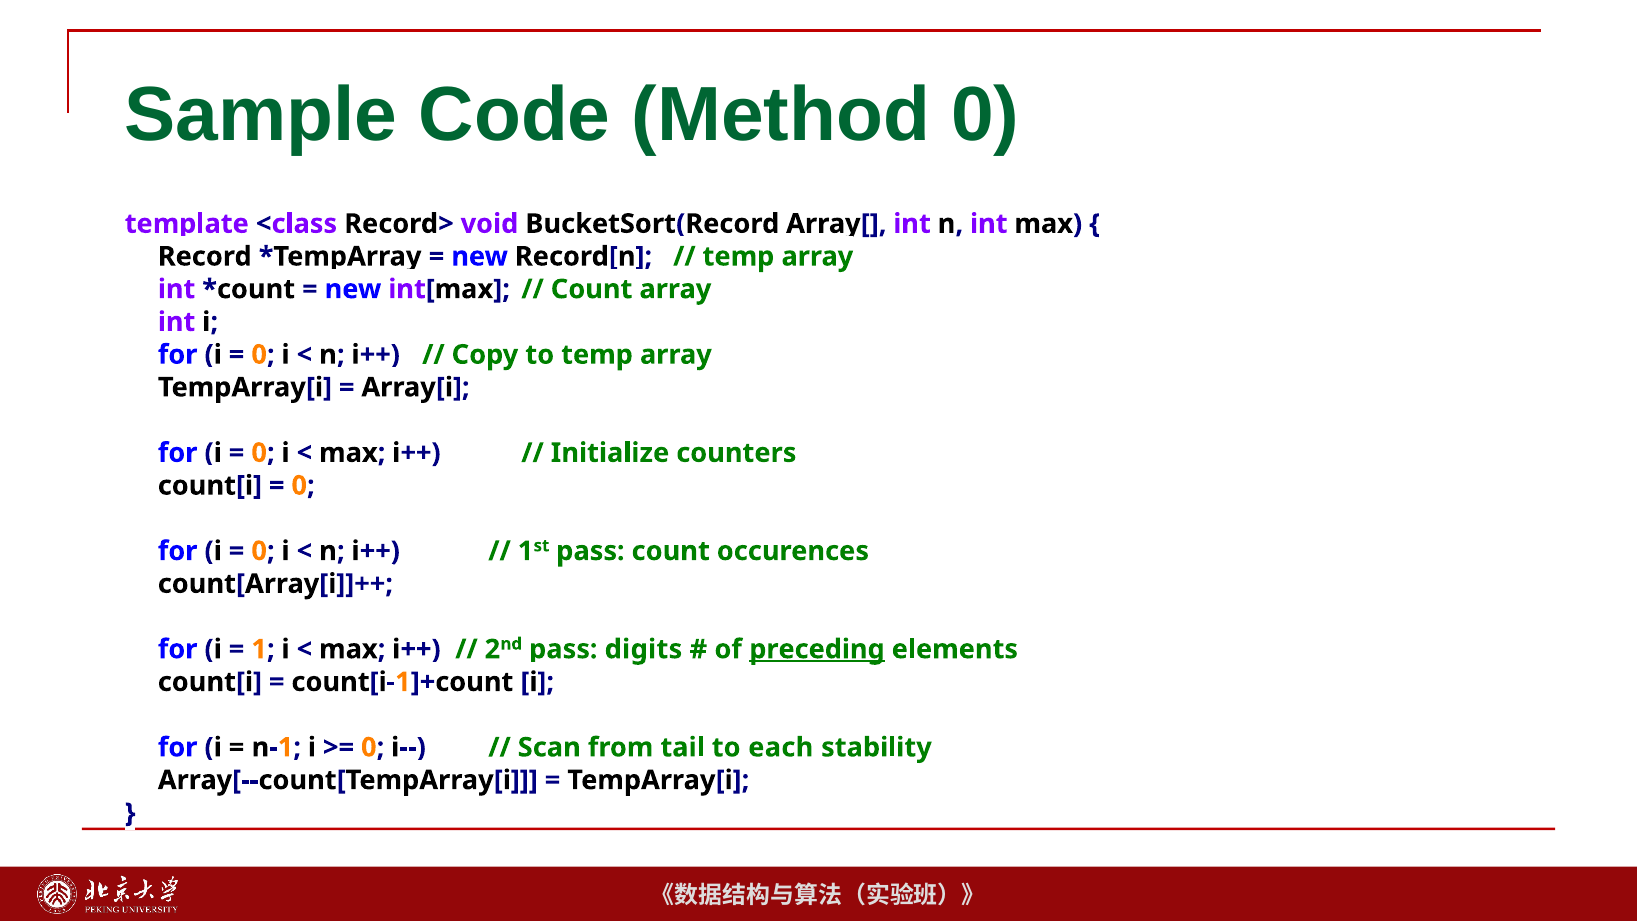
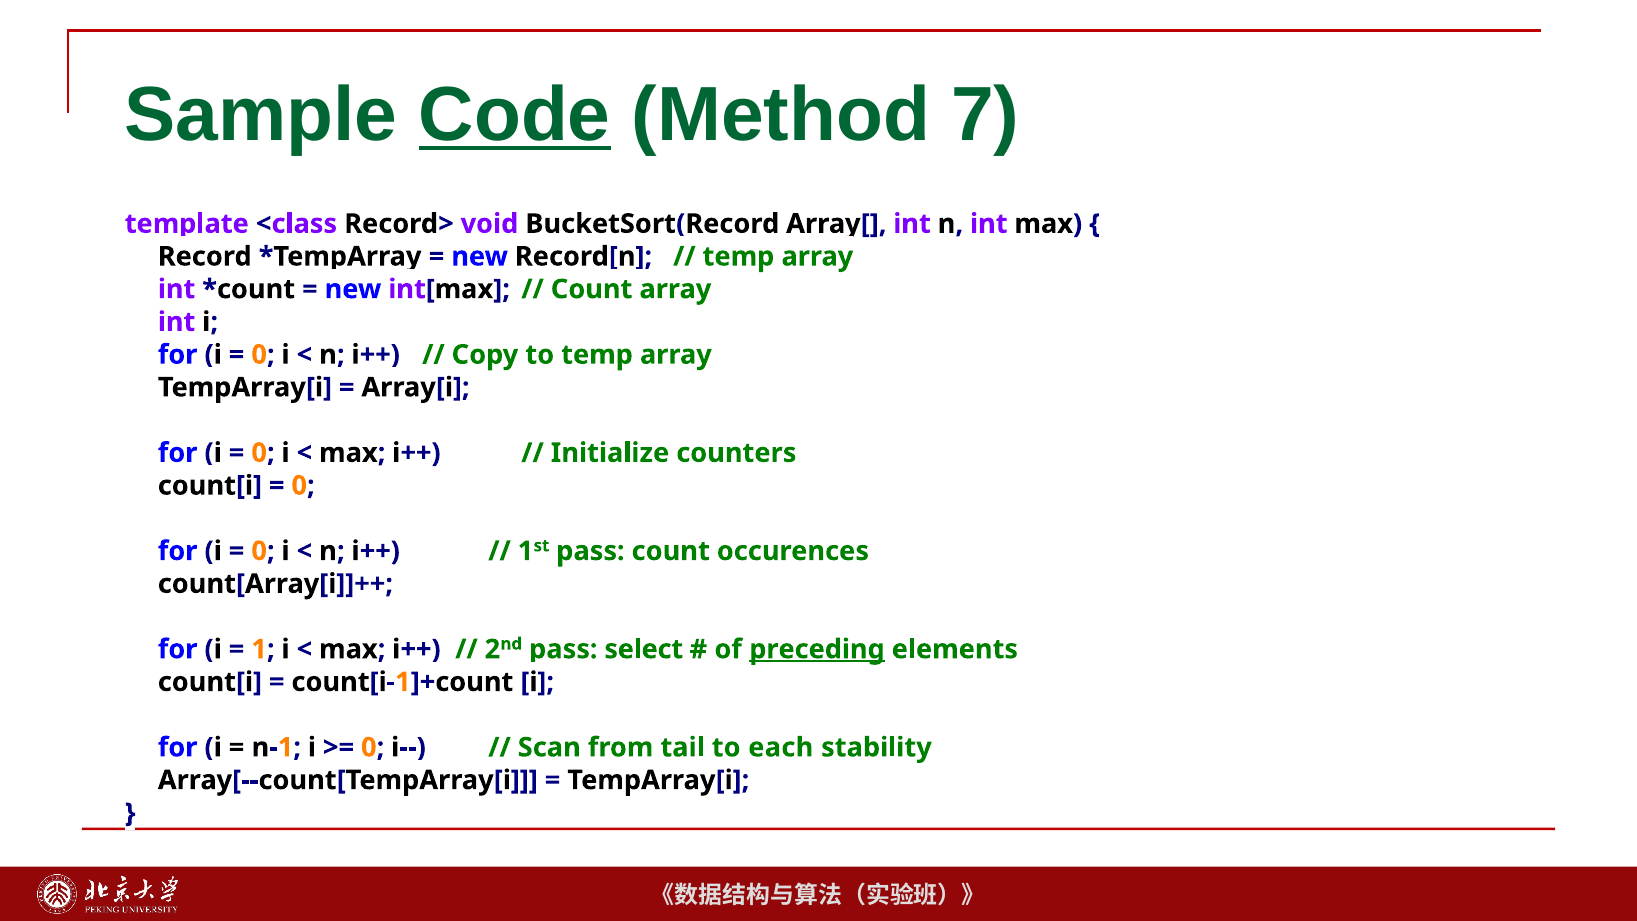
Code underline: none -> present (515, 115)
Method 0: 0 -> 7 (985, 115)
digits: digits -> select (644, 649)
